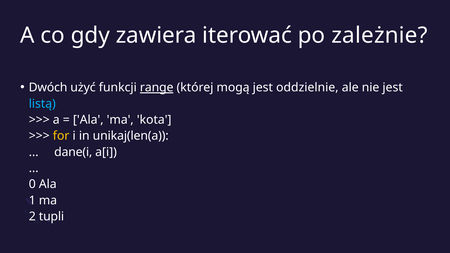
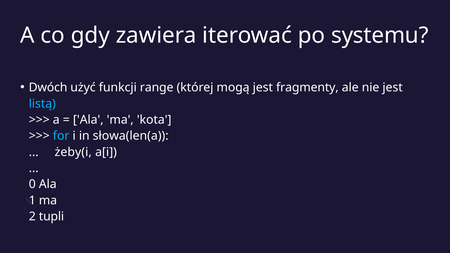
zależnie: zależnie -> systemu (380, 35)
range underline: present -> none (157, 88)
oddzielnie: oddzielnie -> fragmenty (307, 88)
for colour: yellow -> light blue (61, 136)
unikaj(len(a: unikaj(len(a -> słowa(len(a (131, 136)
dane(i: dane(i -> żeby(i (73, 152)
